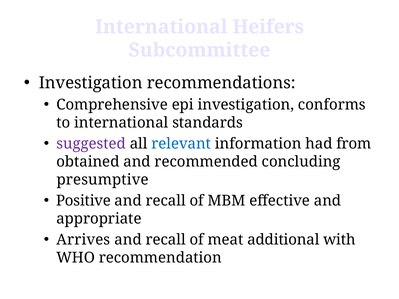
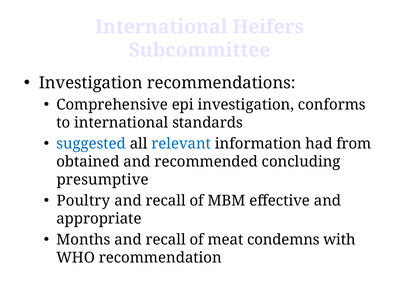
suggested colour: purple -> blue (91, 144)
Positive: Positive -> Poultry (83, 201)
Arrives: Arrives -> Months (83, 240)
additional: additional -> condemns (283, 240)
